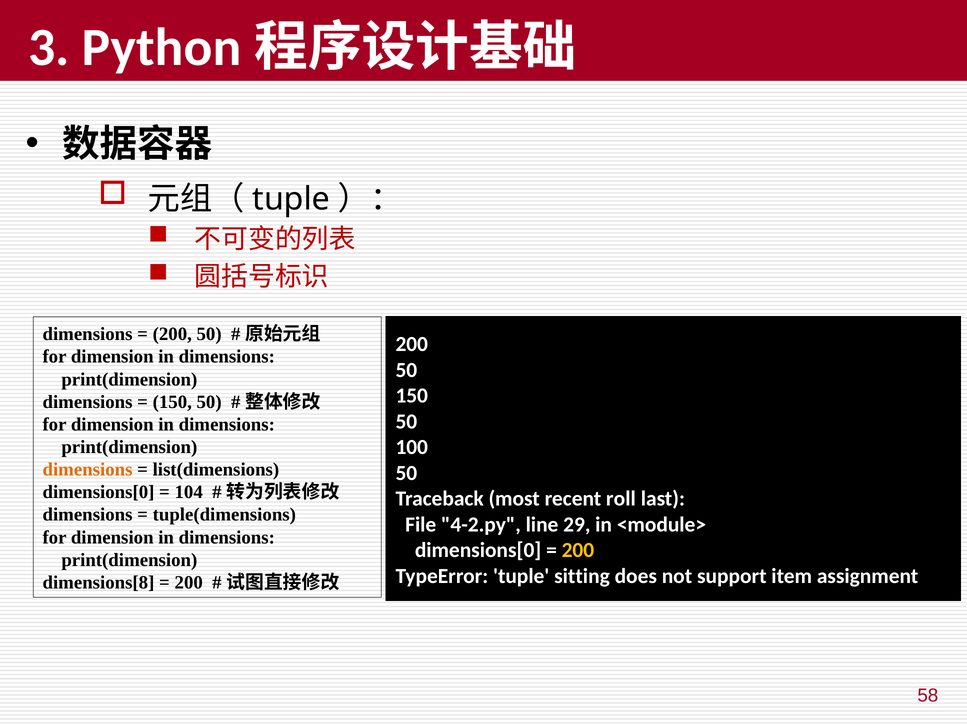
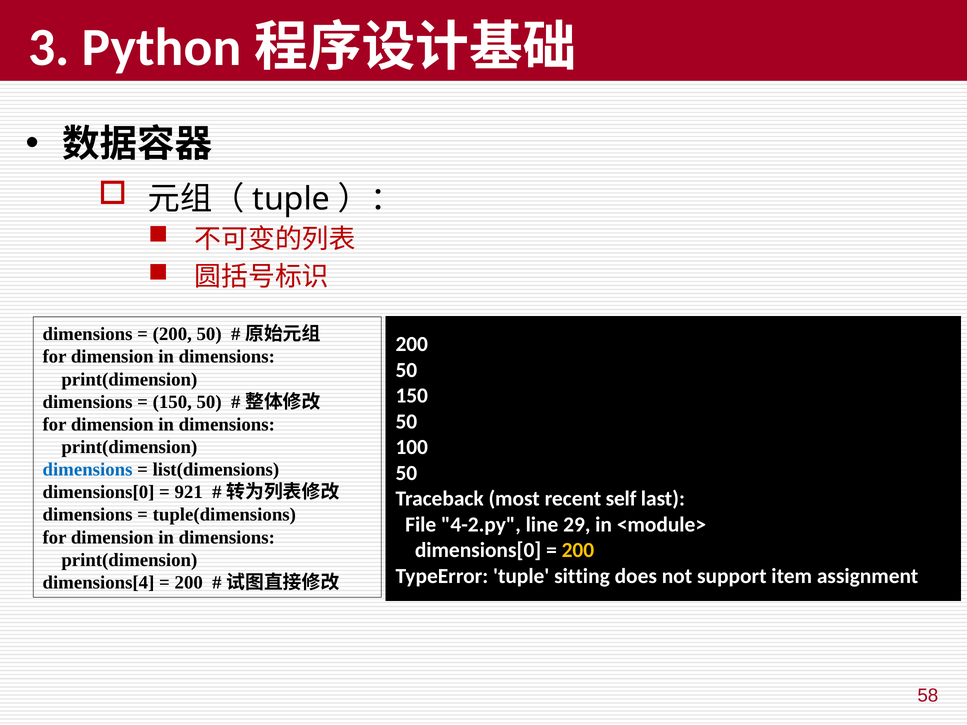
dimensions colour: orange -> blue (88, 470)
104: 104 -> 921 (189, 492)
roll: roll -> self (621, 499)
dimensions[8: dimensions[8 -> dimensions[4 (98, 583)
